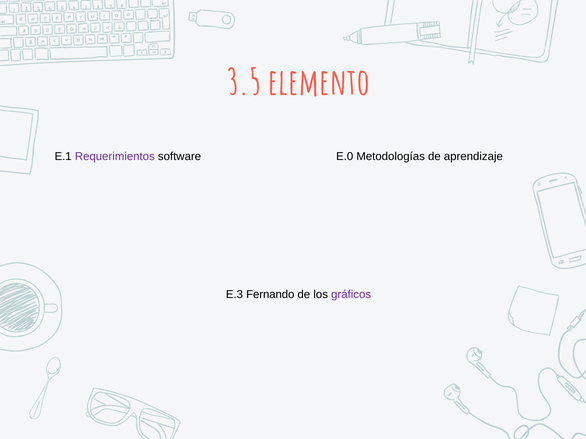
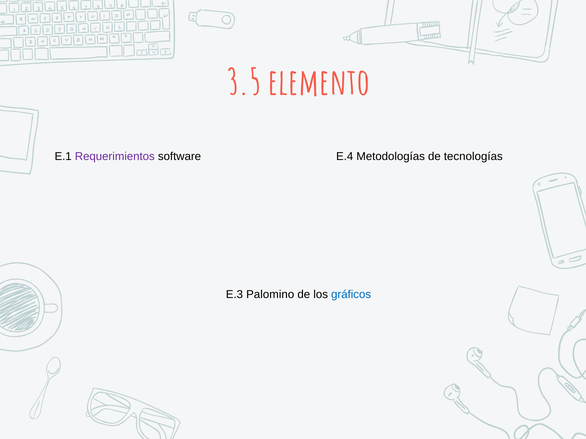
E.0: E.0 -> E.4 (345, 156)
aprendizaje: aprendizaje -> tecnologías (473, 156)
Fernando: Fernando -> Palomino (270, 295)
gráficos colour: purple -> blue (351, 295)
